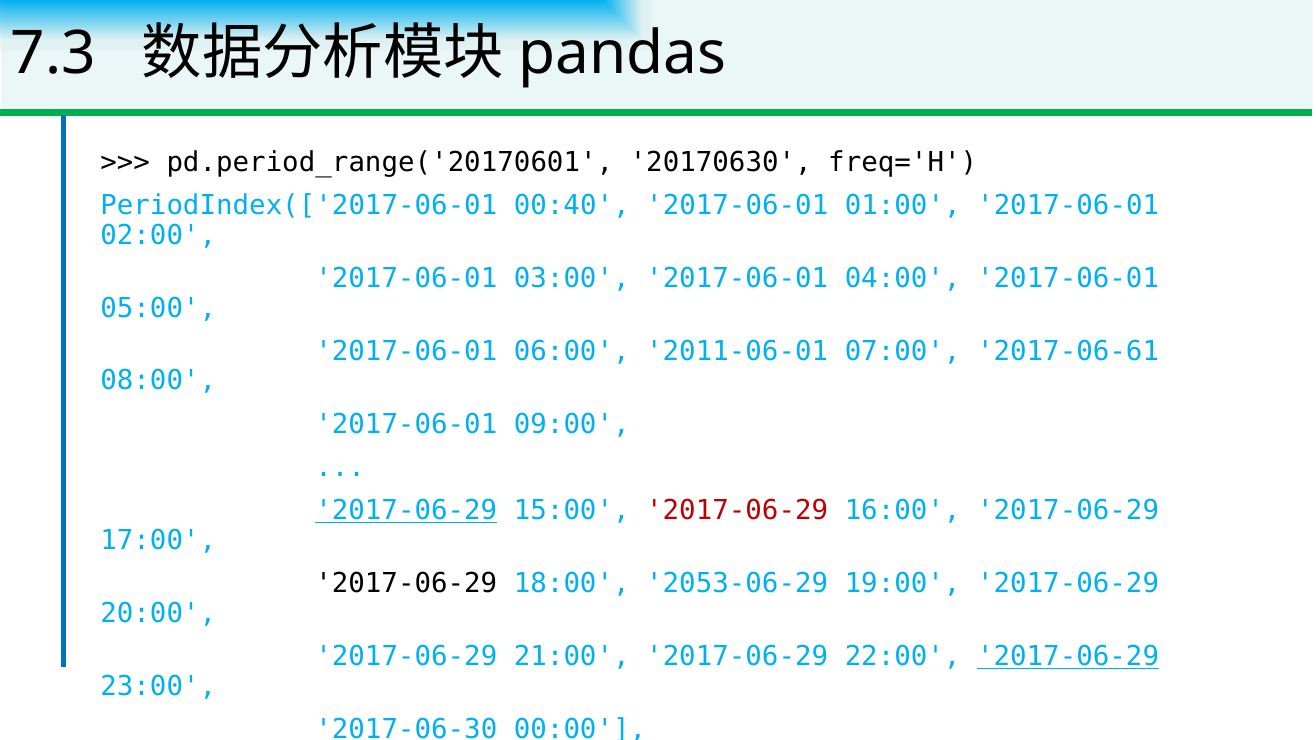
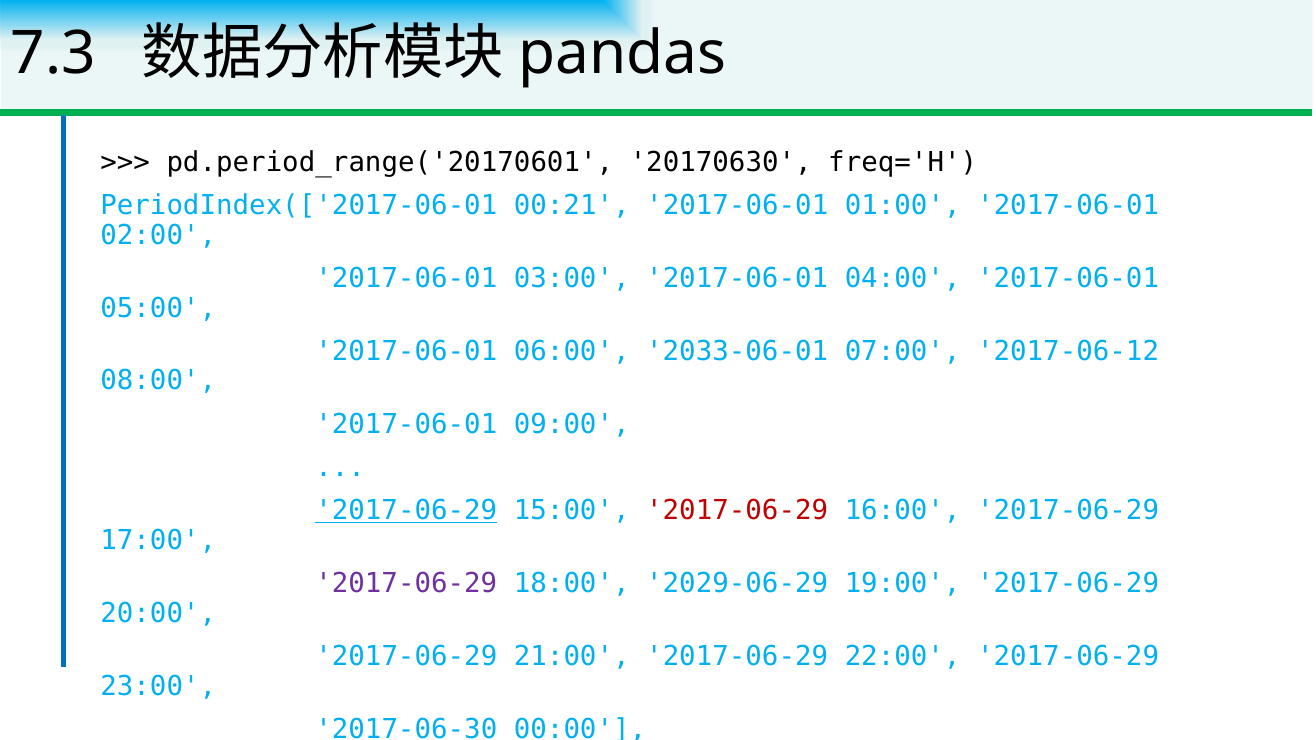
00:40: 00:40 -> 00:21 (572, 206)
2011-06-01: 2011-06-01 -> 2033-06-01 (737, 351)
2017-06-61: 2017-06-61 -> 2017-06-12 (1068, 351)
2017-06-29 colour: black -> purple (406, 584)
2053-06-29: 2053-06-29 -> 2029-06-29 (737, 584)
2017-06-29 underline: present -> none (1068, 657)
